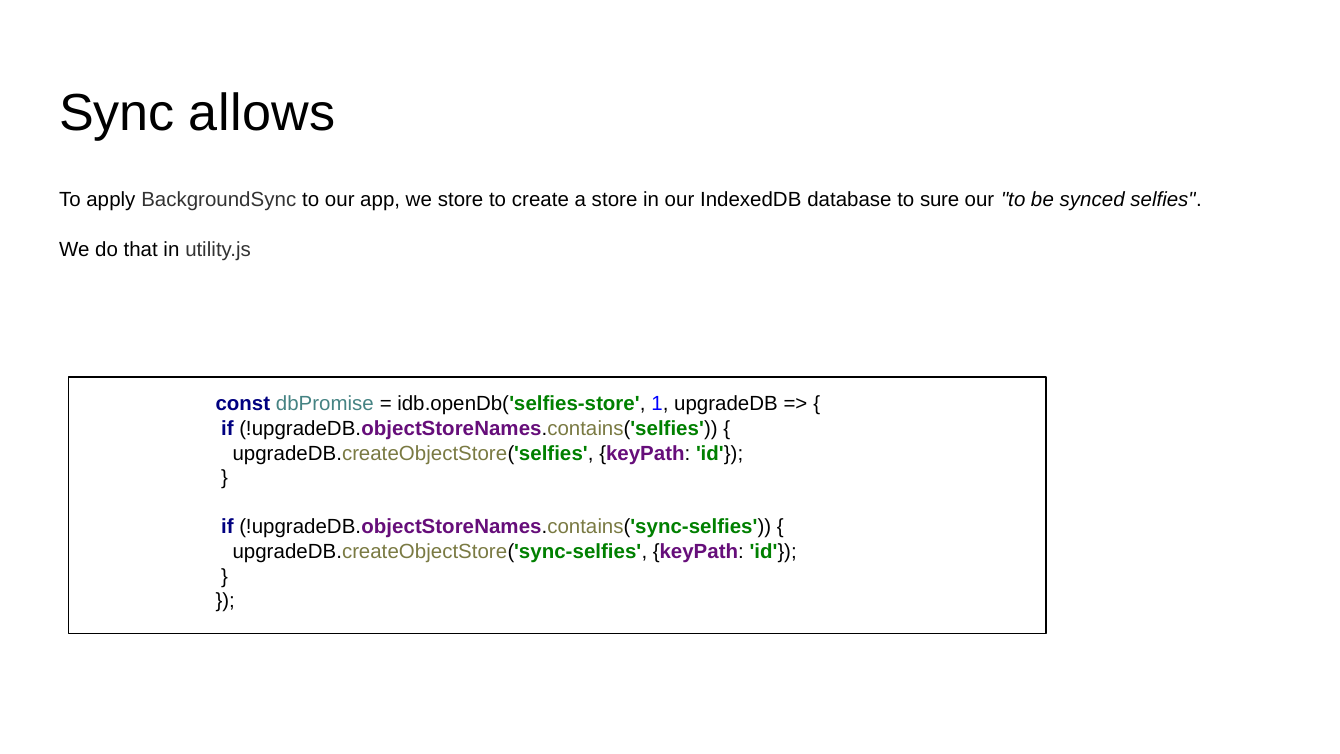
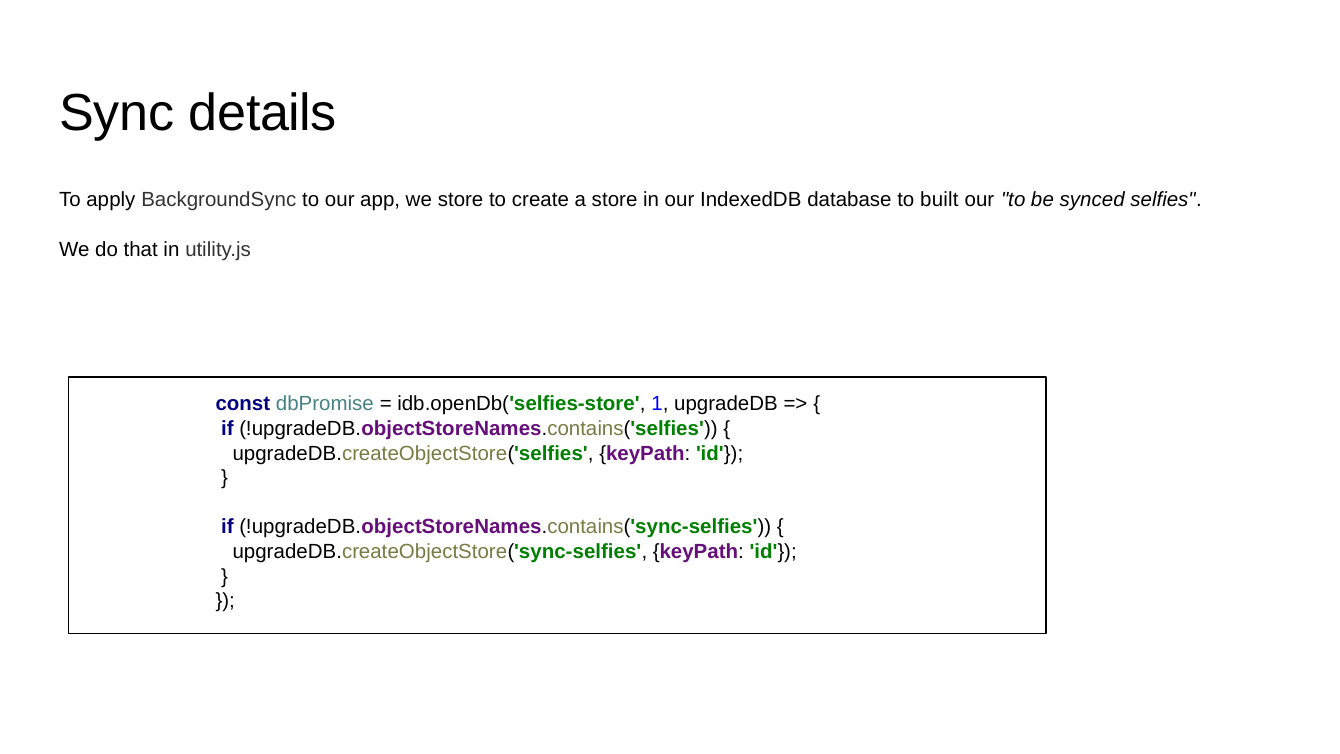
allows: allows -> details (263, 114)
sure: sure -> built (939, 200)
